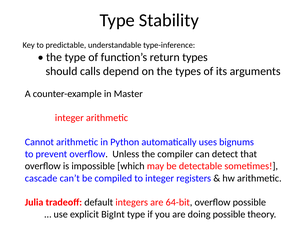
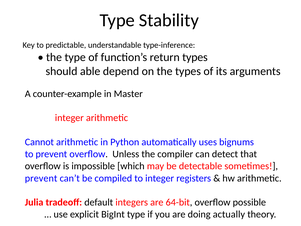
calls: calls -> able (90, 71)
cascade: cascade -> prevent (41, 178)
doing possible: possible -> actually (229, 214)
